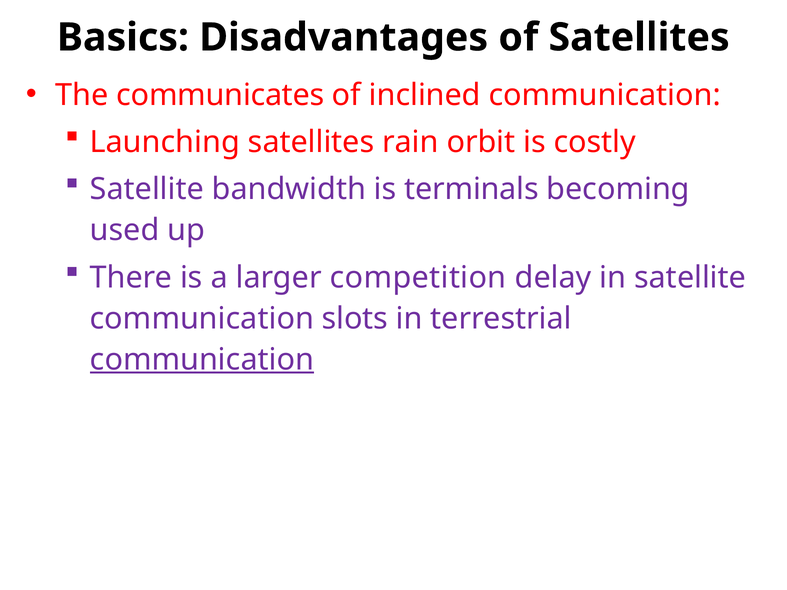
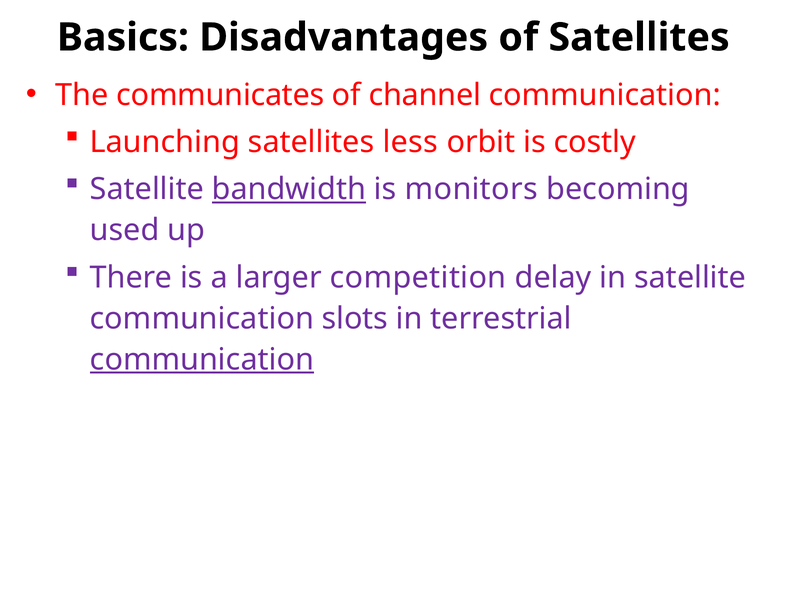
inclined: inclined -> channel (425, 95)
rain: rain -> less (410, 142)
bandwidth underline: none -> present (289, 189)
terminals: terminals -> monitors (471, 189)
